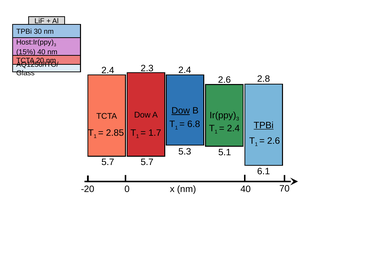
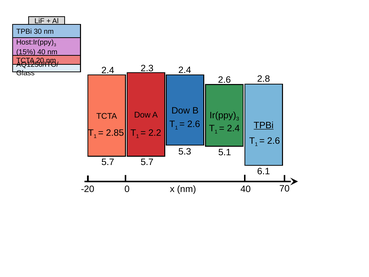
Dow underline: present -> none (181, 111)
6.8: 6.8 -> 2.6 (194, 124)
1.7: 1.7 -> 2.2 (155, 133)
